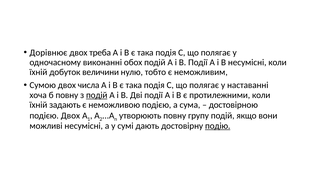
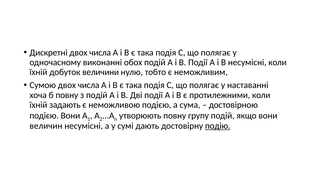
Дорівнює: Дорівнює -> Дискретні (49, 53)
треба: треба -> числа (100, 53)
подій underline: present -> none (97, 95)
подією Двох: Двох -> Вони (70, 116)
можливі: можливі -> величин (46, 126)
